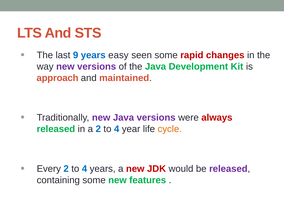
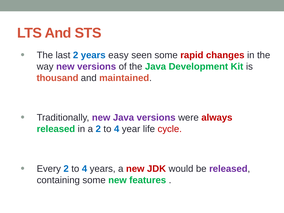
last 9: 9 -> 2 (76, 55)
approach: approach -> thousand (58, 78)
cycle colour: orange -> red (170, 129)
